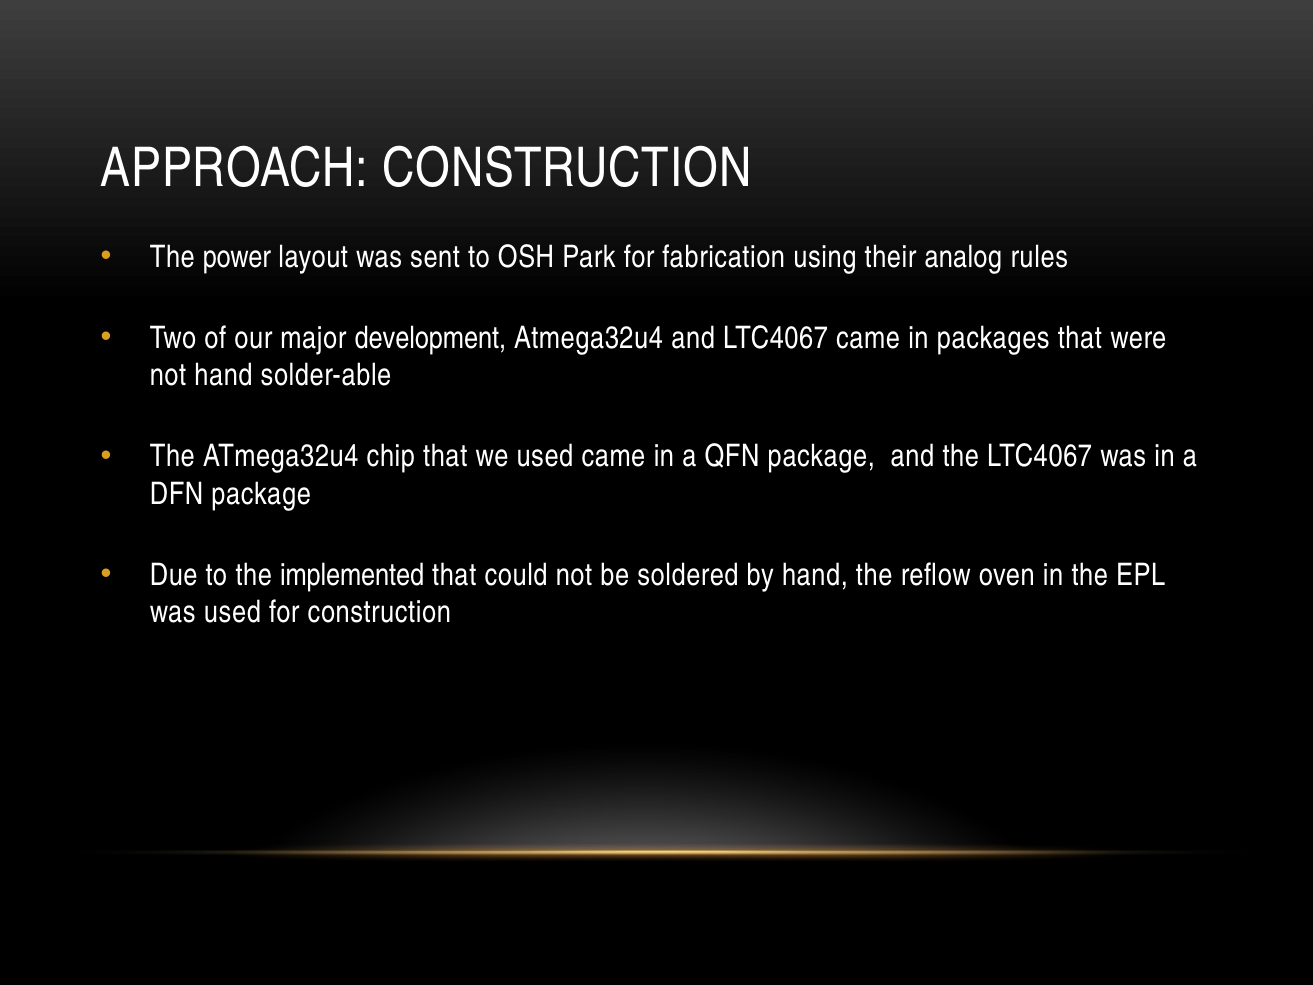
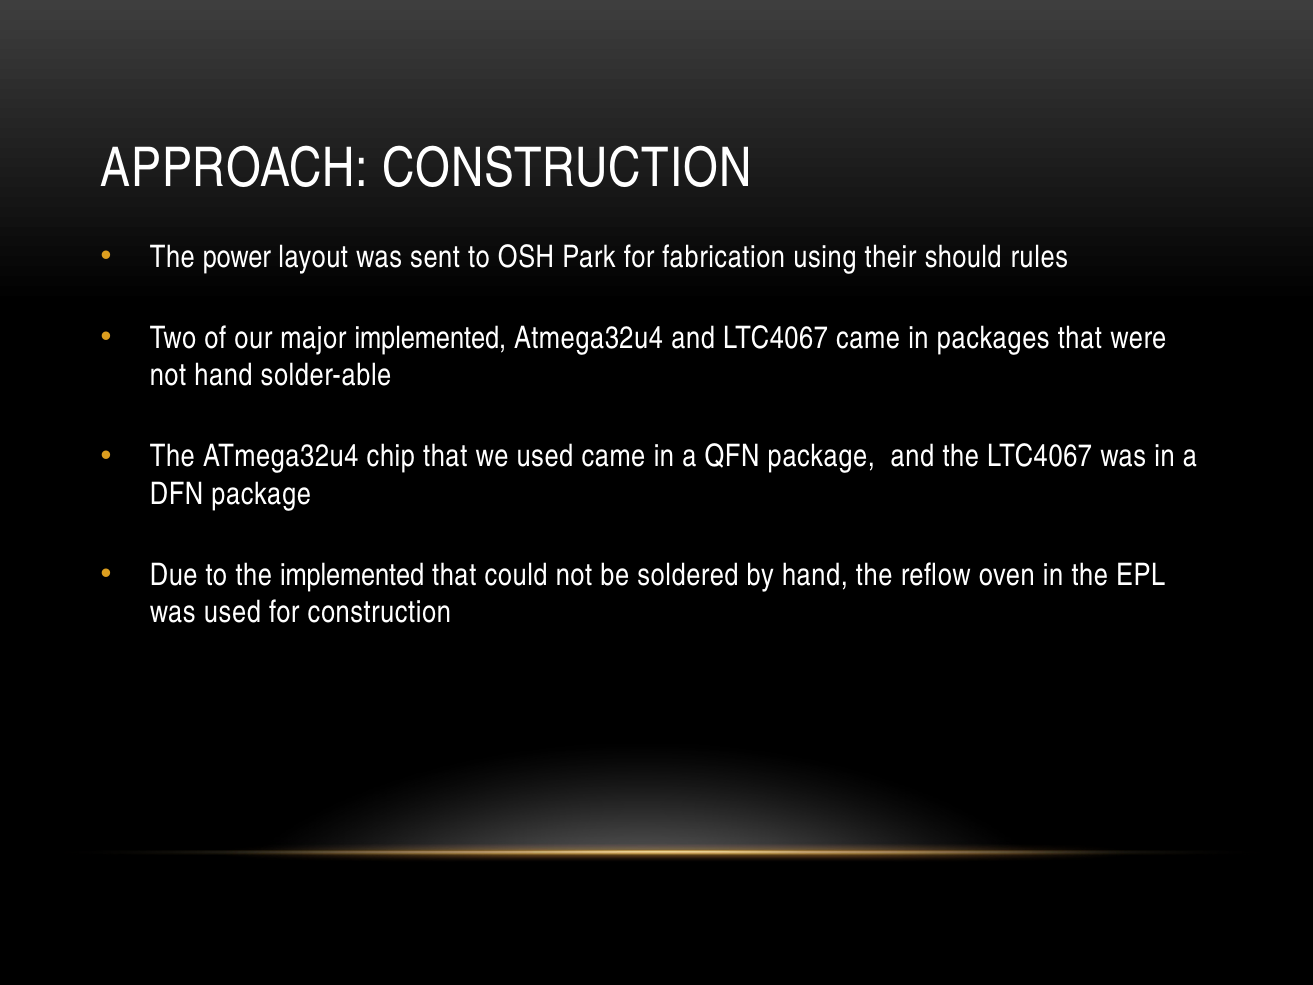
analog: analog -> should (963, 257)
major development: development -> implemented (430, 338)
